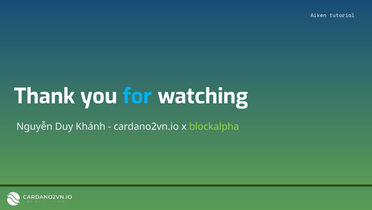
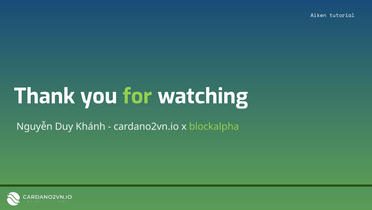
for colour: light blue -> light green (137, 96)
